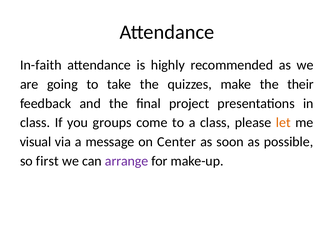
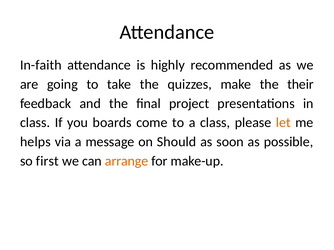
groups: groups -> boards (112, 123)
visual: visual -> helps (35, 142)
Center: Center -> Should (177, 142)
arrange colour: purple -> orange (127, 161)
